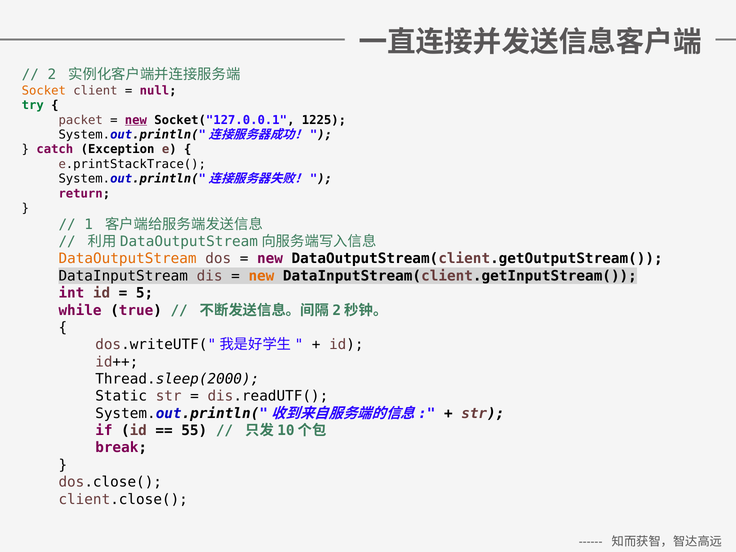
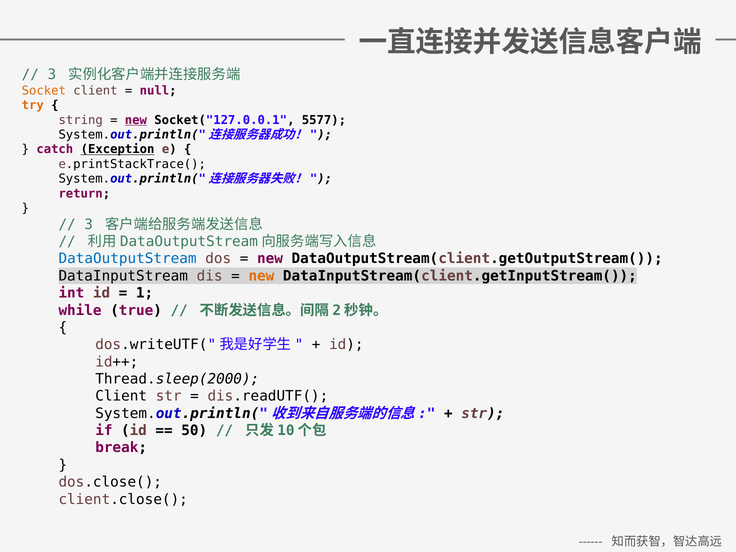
2: 2 -> 3 (52, 75)
try colour: green -> orange (33, 105)
packet: packet -> string (81, 120)
1225: 1225 -> 5577 (324, 120)
Exception underline: none -> present (118, 149)
1: 1 -> 3 (89, 224)
DataOutputStream colour: orange -> blue (128, 259)
5: 5 -> 1 (145, 293)
Static: Static -> Client (121, 396)
55: 55 -> 50 (194, 431)
